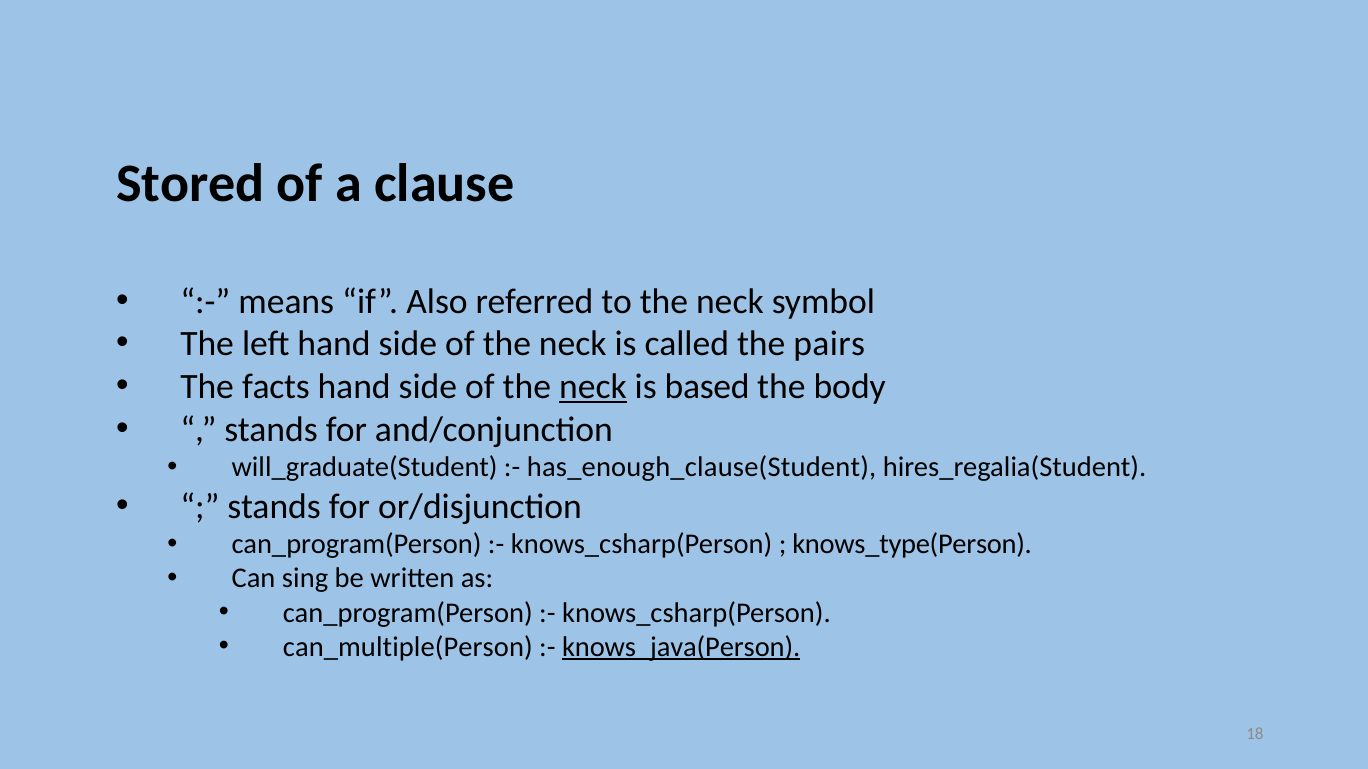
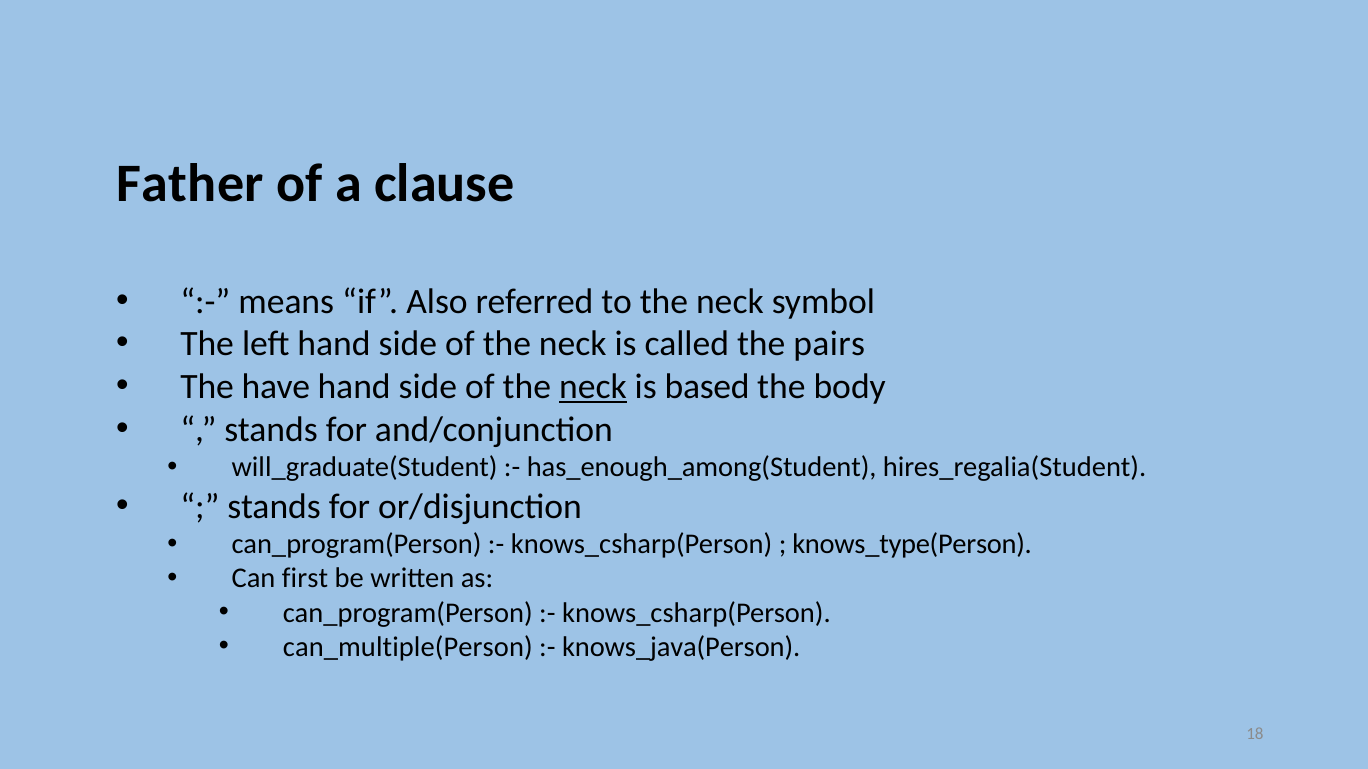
Stored: Stored -> Father (190, 184)
facts: facts -> have (276, 387)
has_enough_clause(Student: has_enough_clause(Student -> has_enough_among(Student (702, 468)
sing: sing -> first (305, 579)
knows_java(Person underline: present -> none (681, 647)
